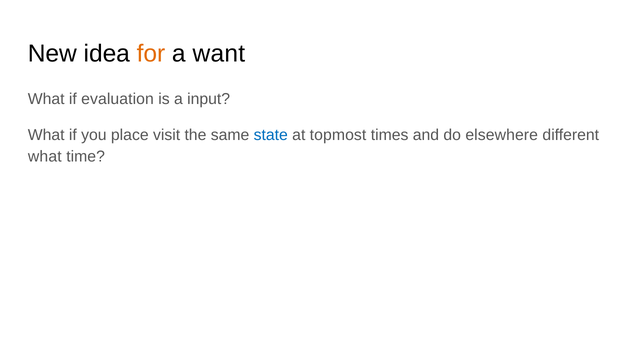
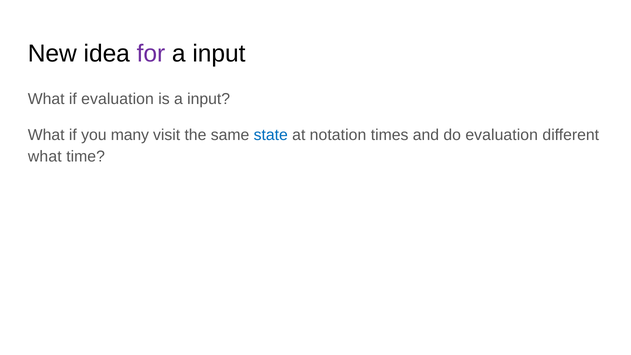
for colour: orange -> purple (151, 53)
want: want -> input (219, 53)
place: place -> many (130, 135)
topmost: topmost -> notation (338, 135)
do elsewhere: elsewhere -> evaluation (502, 135)
